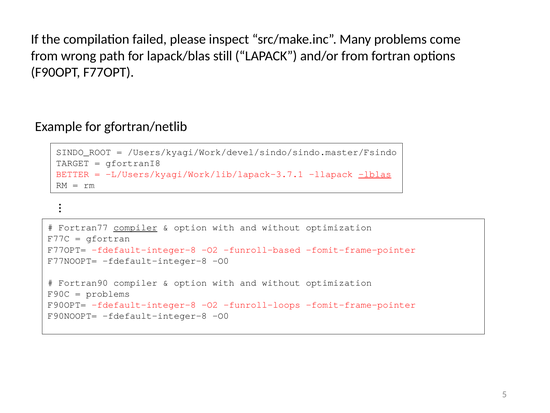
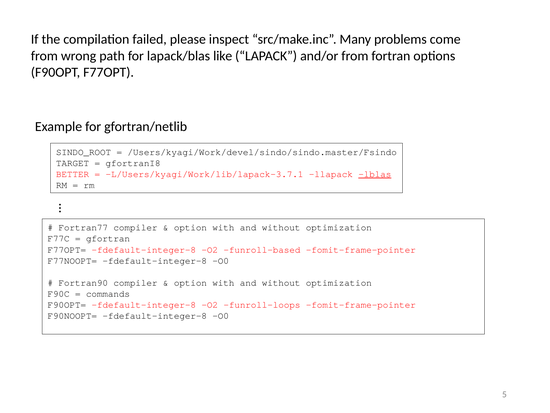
still: still -> like (223, 56)
compiler underline: present -> none (135, 227)
problems: problems -> commands (108, 293)
